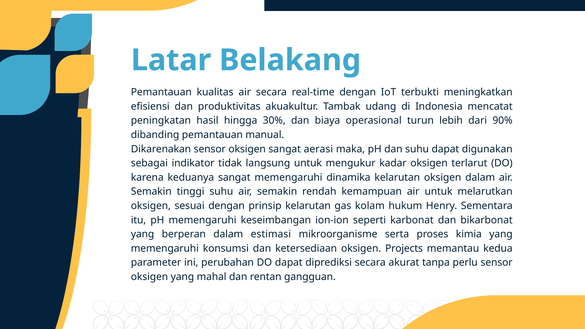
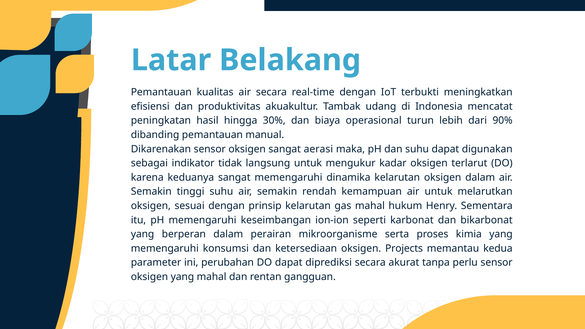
gas kolam: kolam -> mahal (370, 206)
estimasi: estimasi -> perairan (271, 234)
